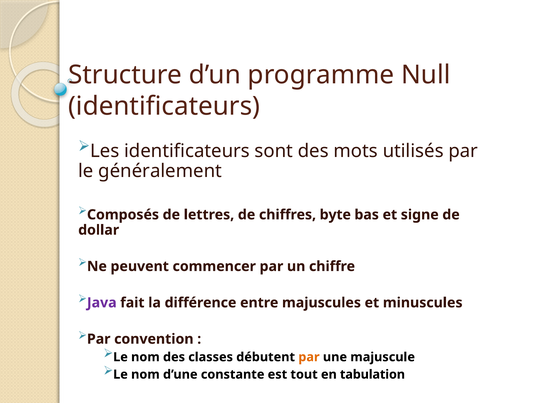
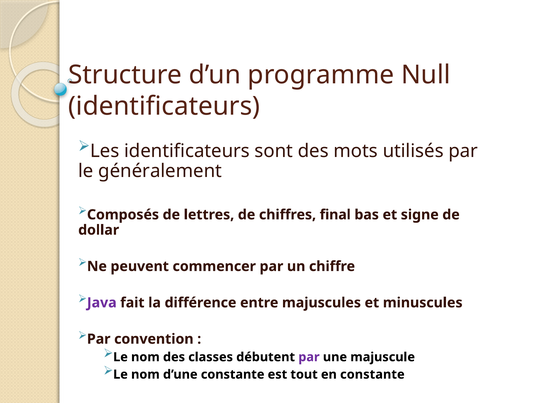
byte: byte -> final (335, 215)
par colour: orange -> purple (309, 357)
en tabulation: tabulation -> constante (372, 374)
